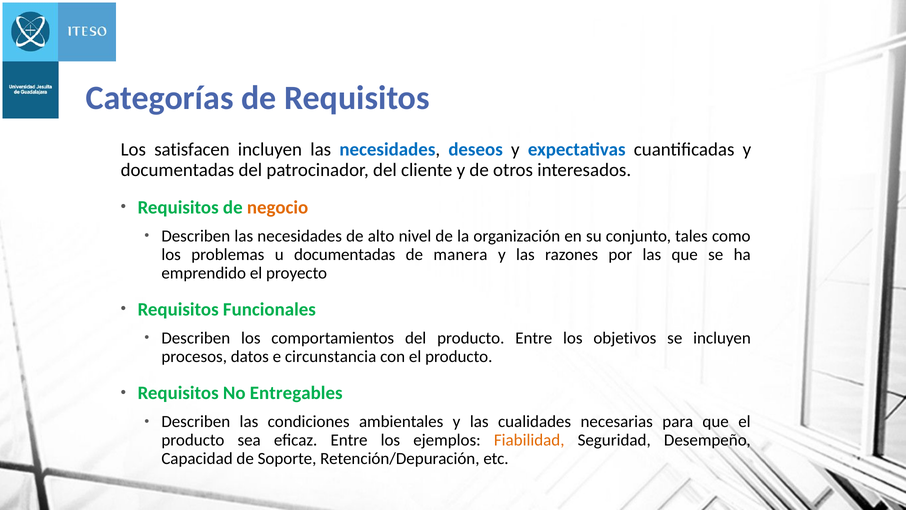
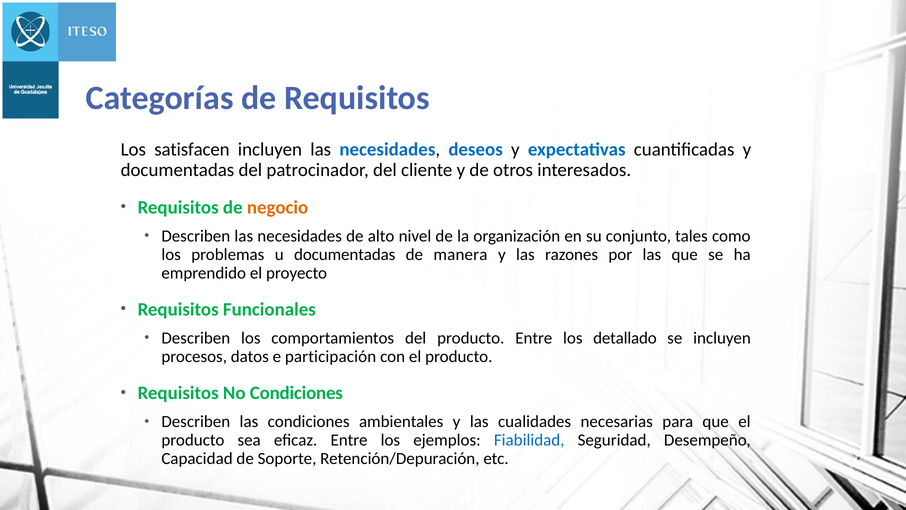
objetivos: objetivos -> detallado (625, 338)
circunstancia: circunstancia -> participación (331, 356)
No Entregables: Entregables -> Condiciones (296, 393)
Fiabilidad colour: orange -> blue (529, 440)
